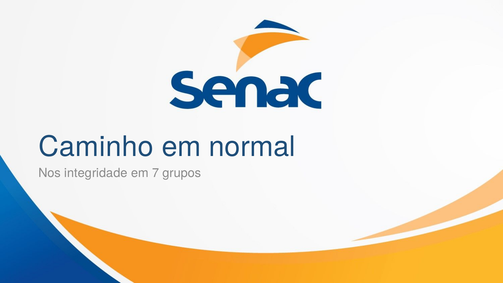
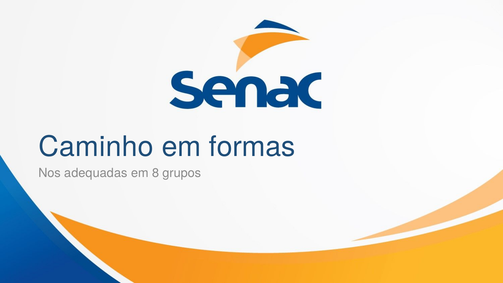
normal: normal -> formas (252, 147)
integridade: integridade -> adequadas (96, 173)
7: 7 -> 8 (156, 173)
